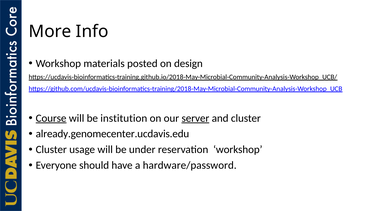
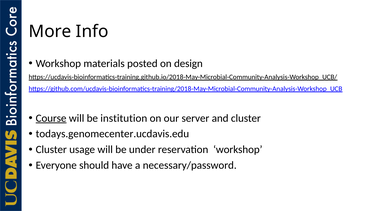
server underline: present -> none (195, 118)
already.genomecenter.ucdavis.edu: already.genomecenter.ucdavis.edu -> todays.genomecenter.ucdavis.edu (112, 134)
hardware/password: hardware/password -> necessary/password (190, 166)
